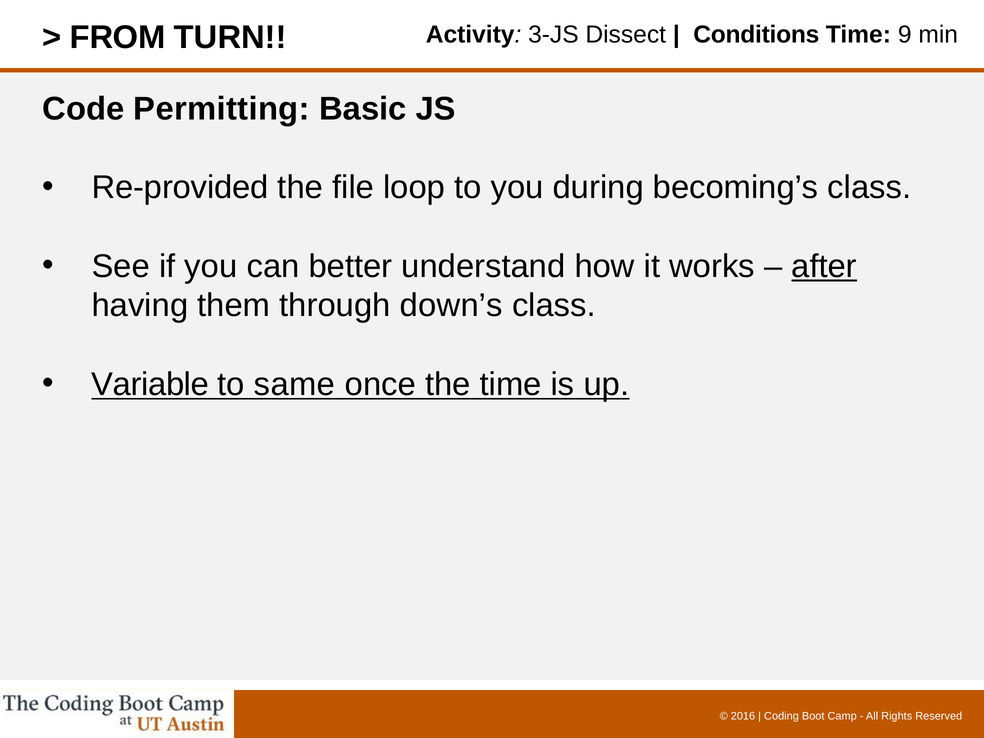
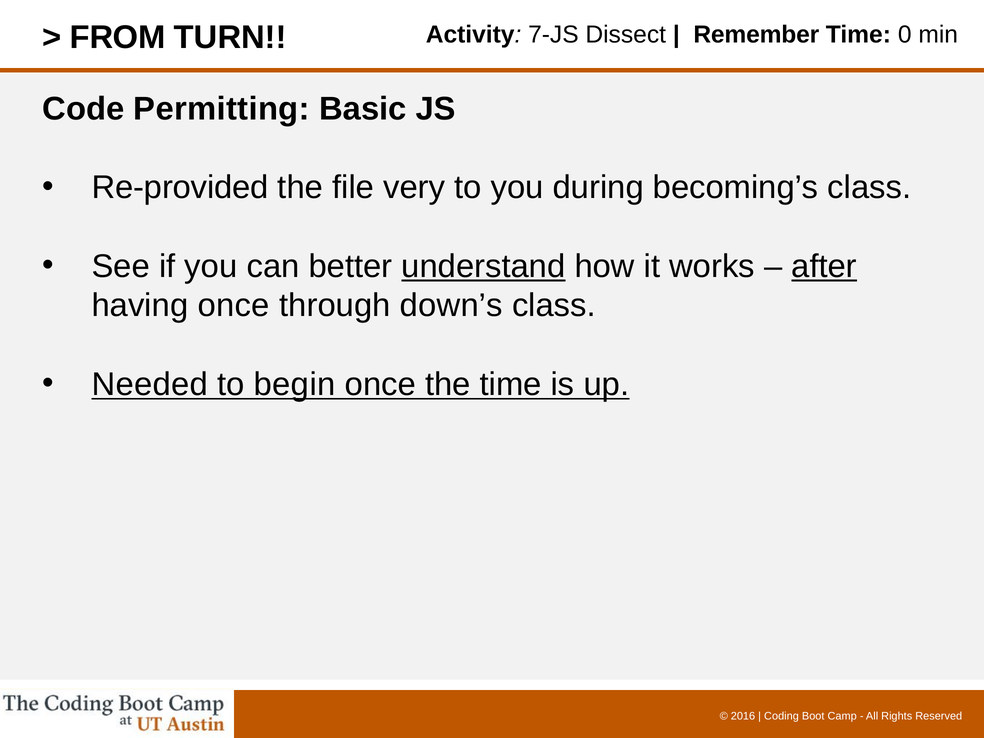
3-JS: 3-JS -> 7-JS (553, 35)
Conditions: Conditions -> Remember (756, 35)
9: 9 -> 0 (905, 35)
loop: loop -> very (414, 188)
understand underline: none -> present (483, 266)
having them: them -> once (234, 306)
Variable: Variable -> Needed (150, 384)
same: same -> begin (295, 384)
